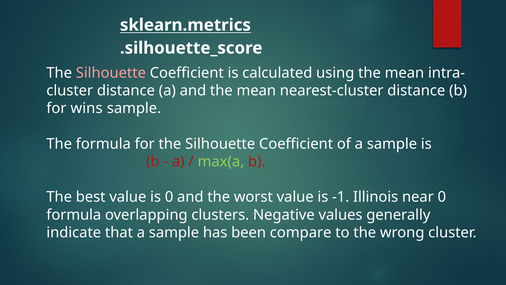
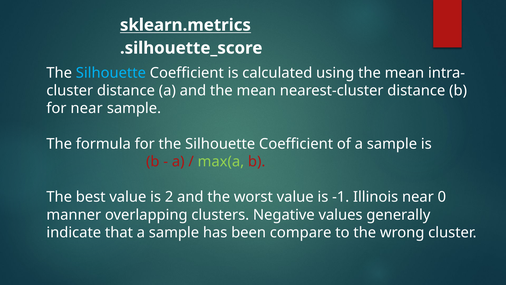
Silhouette colour: pink -> light blue (111, 73)
for wins: wins -> near (87, 108)
is 0: 0 -> 2 (169, 197)
formula: formula -> manner (74, 215)
